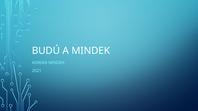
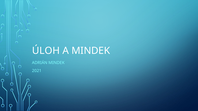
BUDÚ: BUDÚ -> ÚLOH (46, 51)
